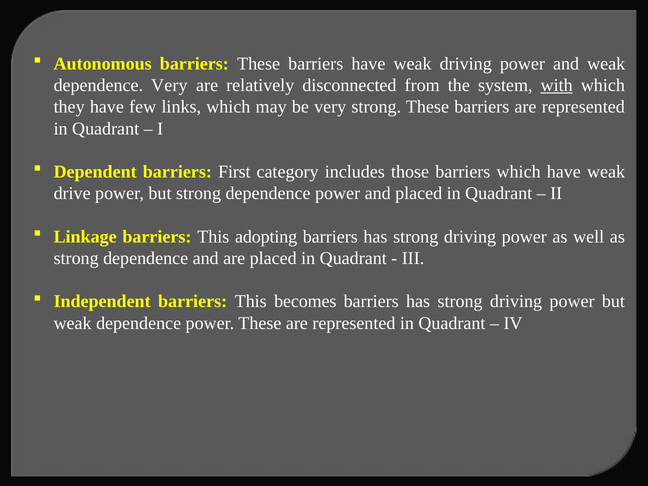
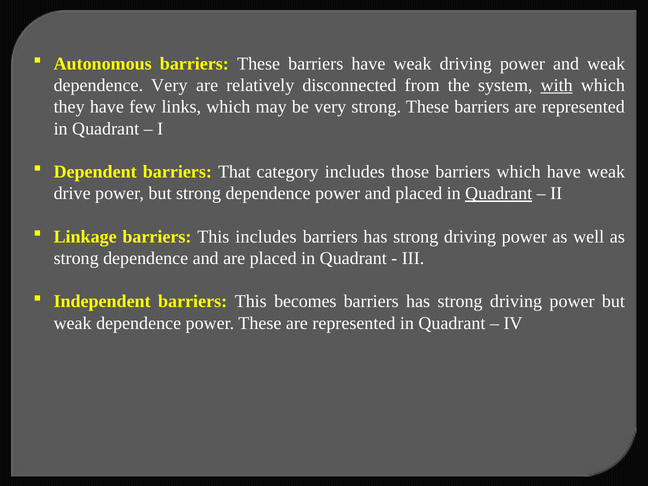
First: First -> That (234, 172)
Quadrant underline: none -> present (499, 193)
This adopting: adopting -> includes (266, 237)
